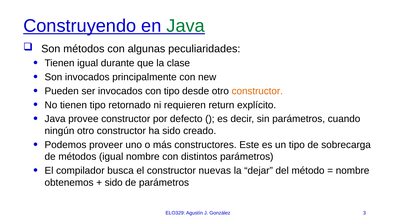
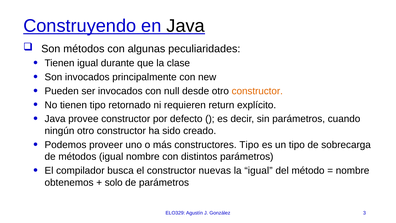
Java colour: green -> black (186, 26)
con tipo: tipo -> null (172, 91)
constructores Este: Este -> Tipo (249, 145)
la dejar: dejar -> igual (258, 170)
sido: sido -> solo (114, 182)
